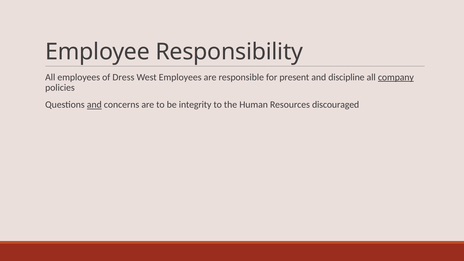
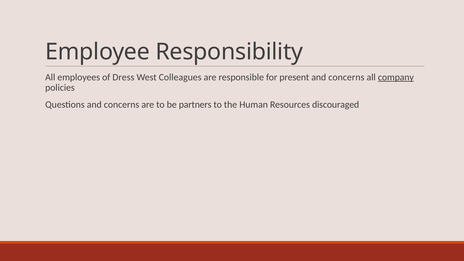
West Employees: Employees -> Colleagues (180, 77)
discipline: discipline -> concerns (346, 77)
and underline: present -> none (94, 105)
integrity: integrity -> partners (195, 105)
